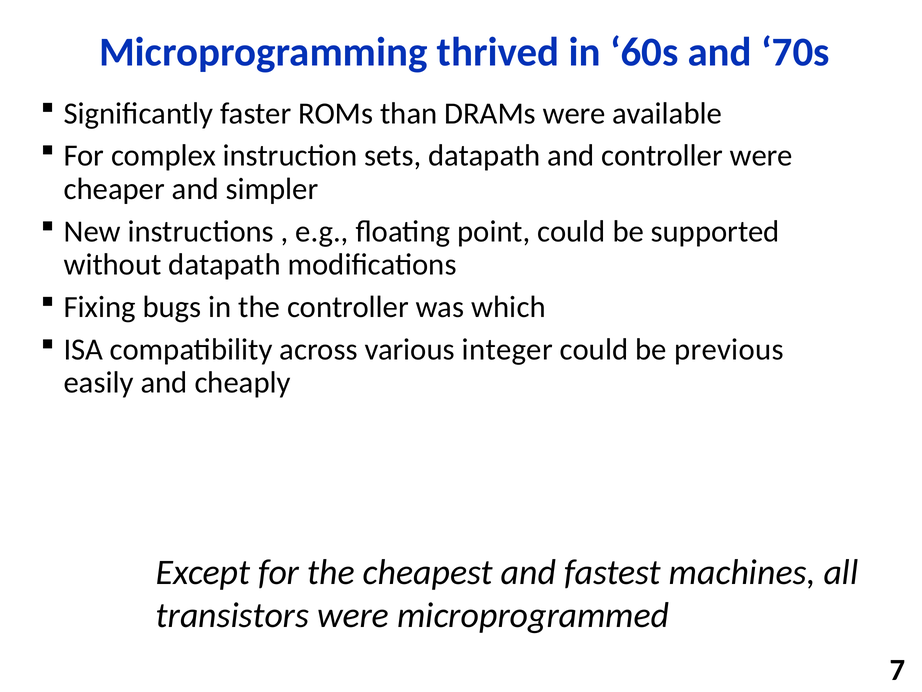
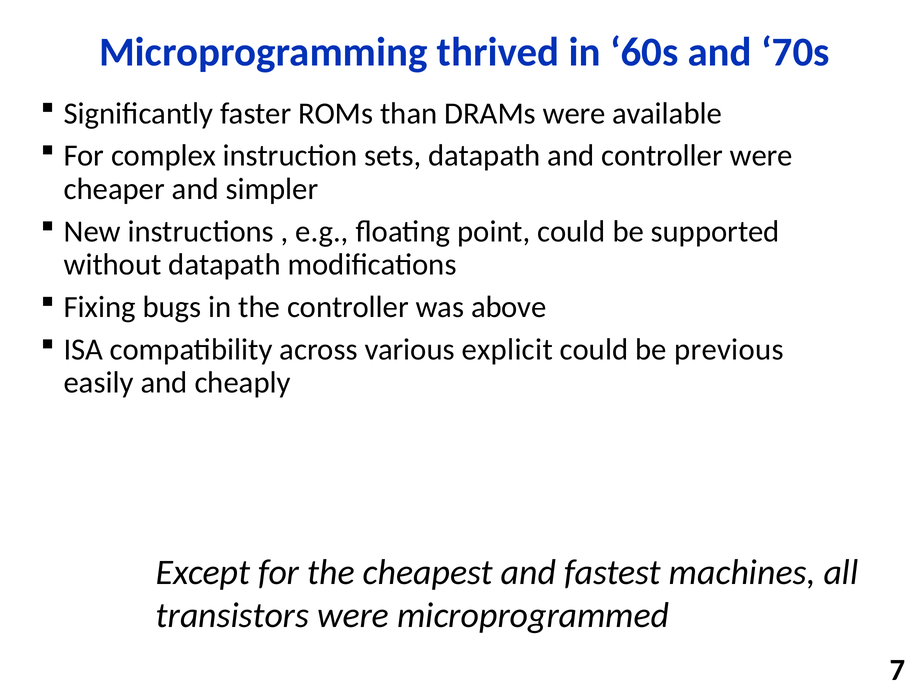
which: which -> above (509, 307)
integer: integer -> explicit (507, 349)
